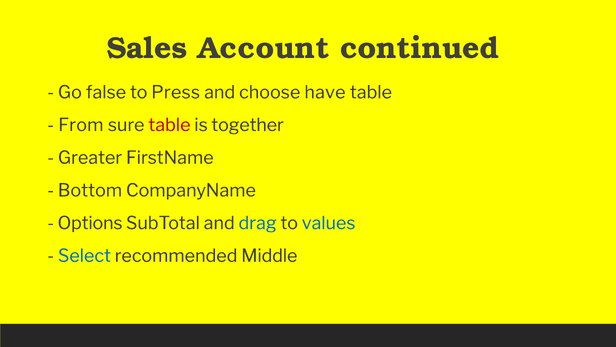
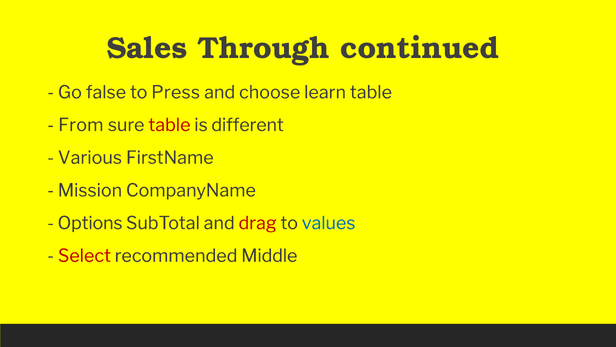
Account: Account -> Through (264, 48)
have: have -> learn (325, 92)
together: together -> different (248, 125)
Greater: Greater -> Various (90, 158)
Bottom: Bottom -> Mission (90, 190)
drag colour: blue -> red (258, 223)
Select colour: blue -> red (84, 256)
